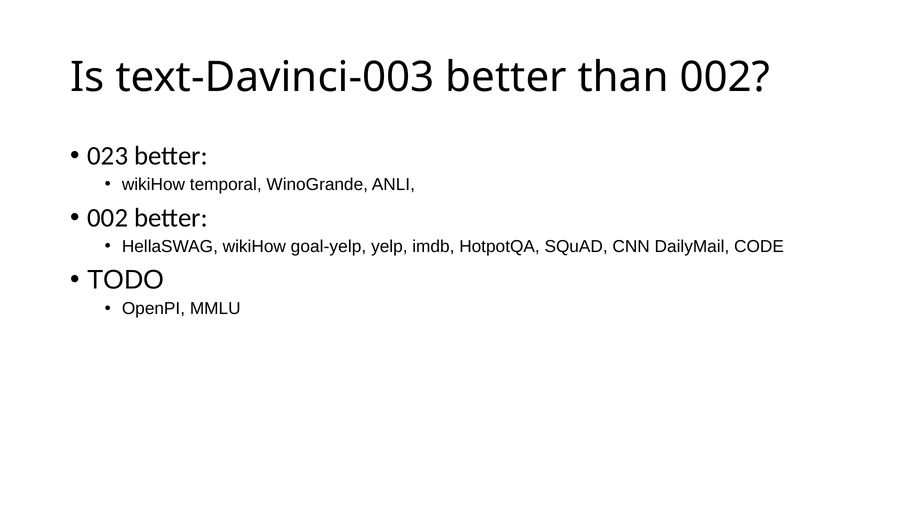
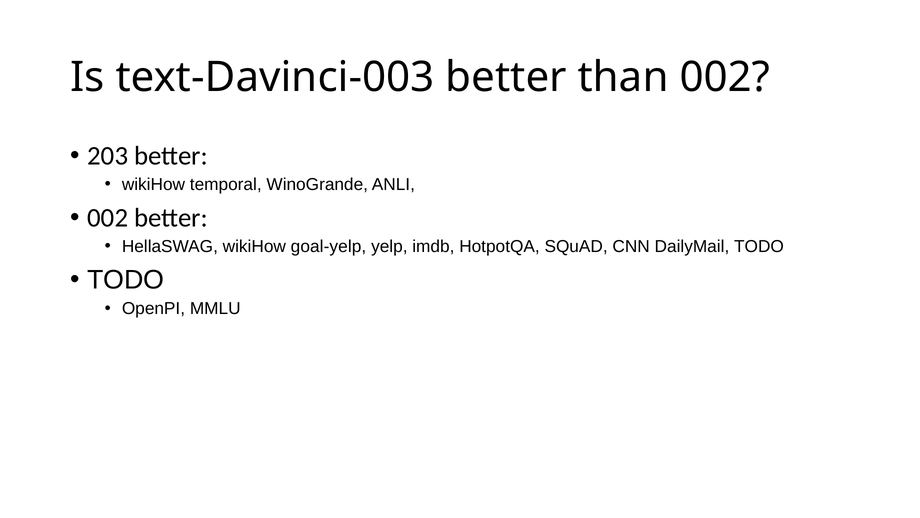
023: 023 -> 203 (108, 156)
DailyMail CODE: CODE -> TODO (759, 246)
